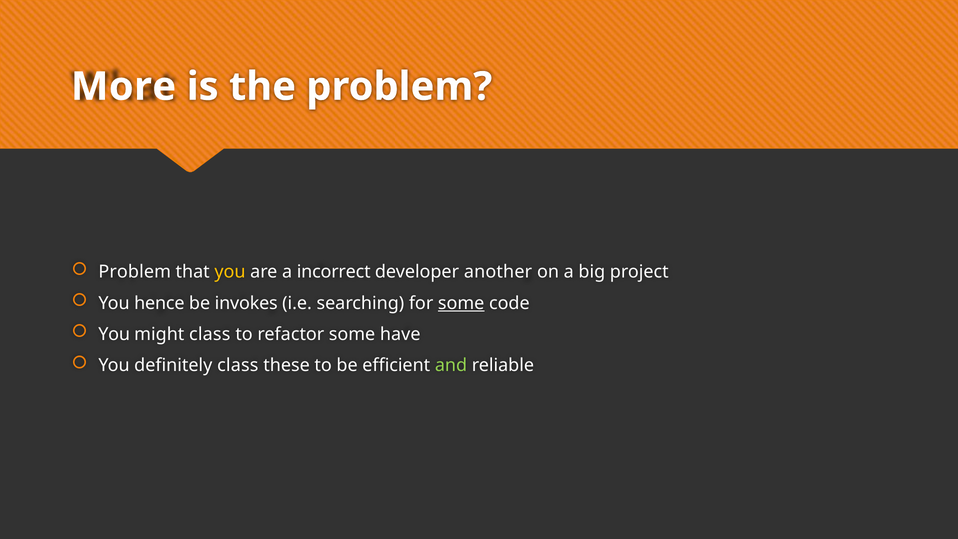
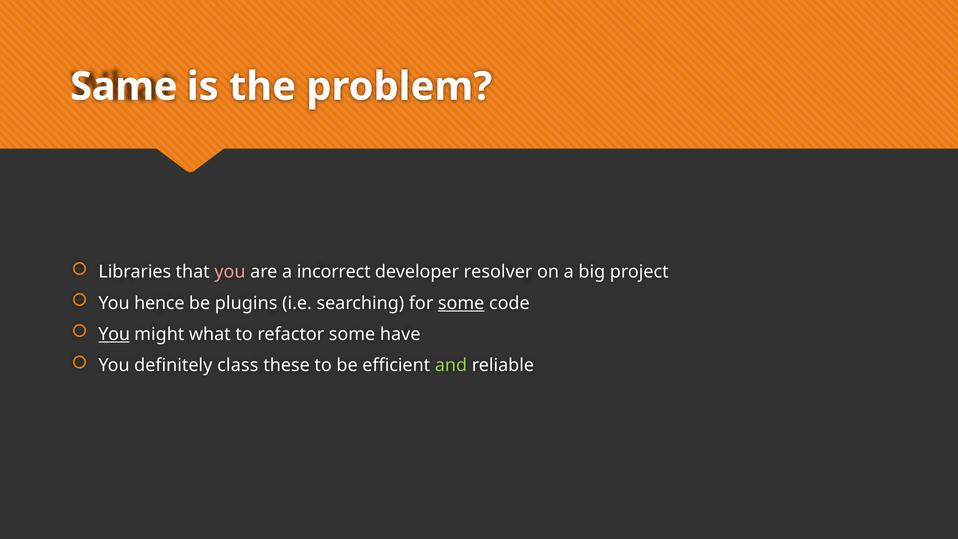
More: More -> Same (124, 87)
Problem: Problem -> Libraries (135, 272)
you colour: yellow -> pink (230, 272)
another: another -> resolver (498, 272)
invokes: invokes -> plugins (246, 303)
You underline: none -> present (114, 334)
might class: class -> what (210, 334)
